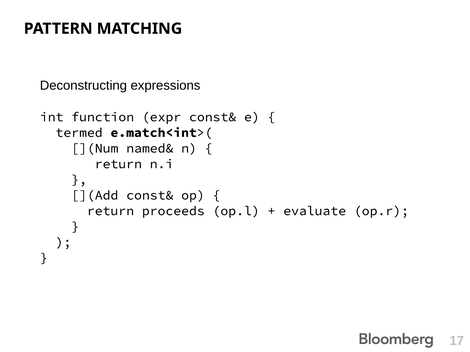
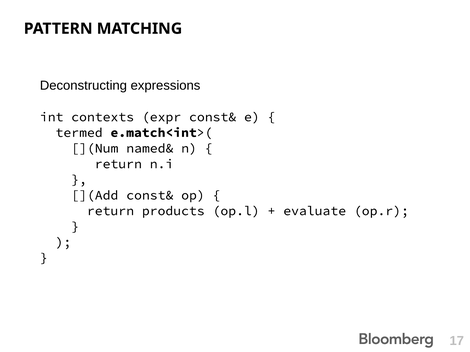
function: function -> contexts (103, 117)
proceeds: proceeds -> products (173, 211)
